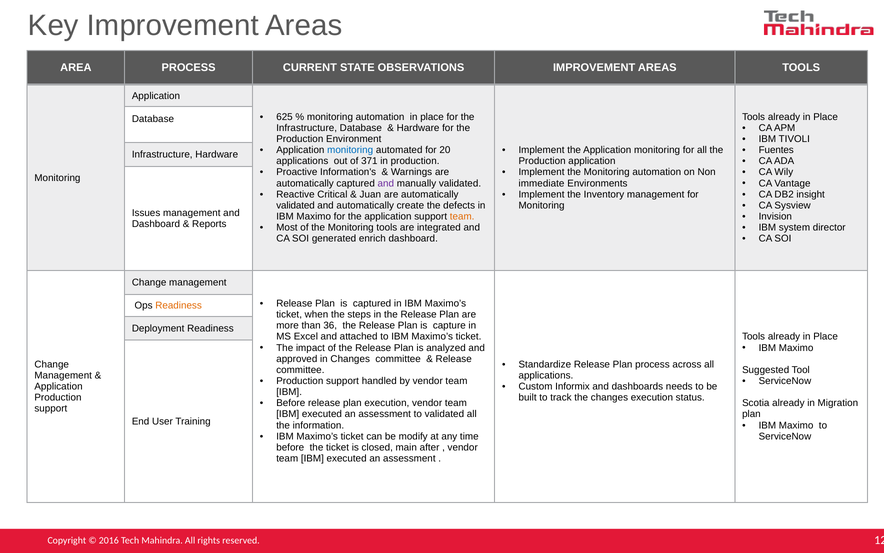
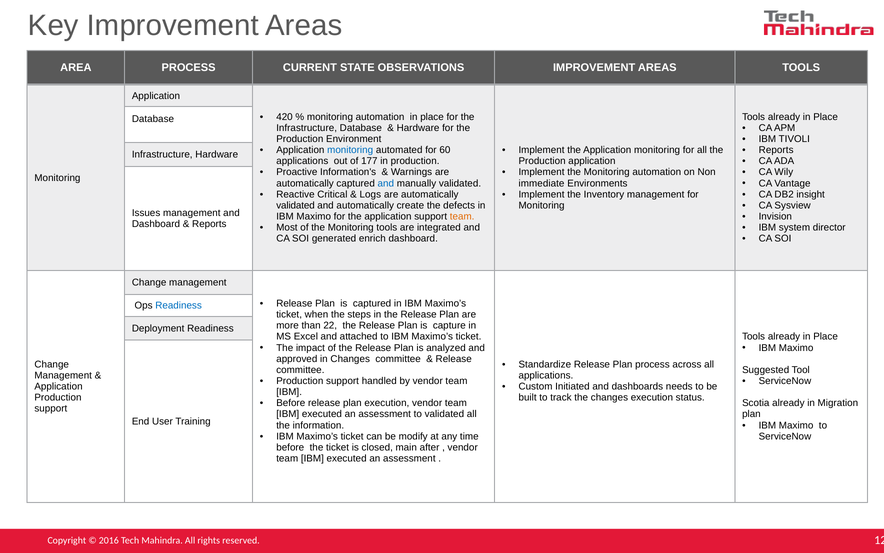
625: 625 -> 420 (285, 117)
20: 20 -> 60 (445, 150)
Fuentes: Fuentes -> Reports (776, 150)
371: 371 -> 177 (369, 161)
and colour: purple -> blue (386, 183)
Juan: Juan -> Logs (370, 194)
Readiness colour: orange -> blue (179, 305)
36: 36 -> 22 (330, 325)
Informix: Informix -> Initiated (572, 386)
